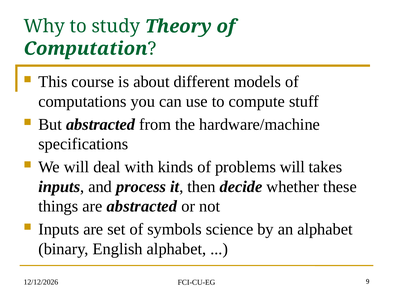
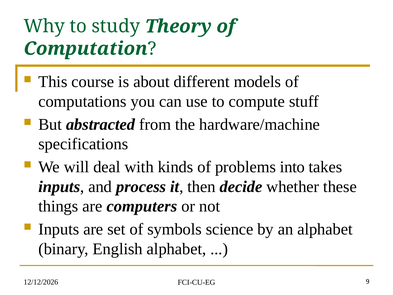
problems will: will -> into (292, 167)
are abstracted: abstracted -> computers (142, 206)
